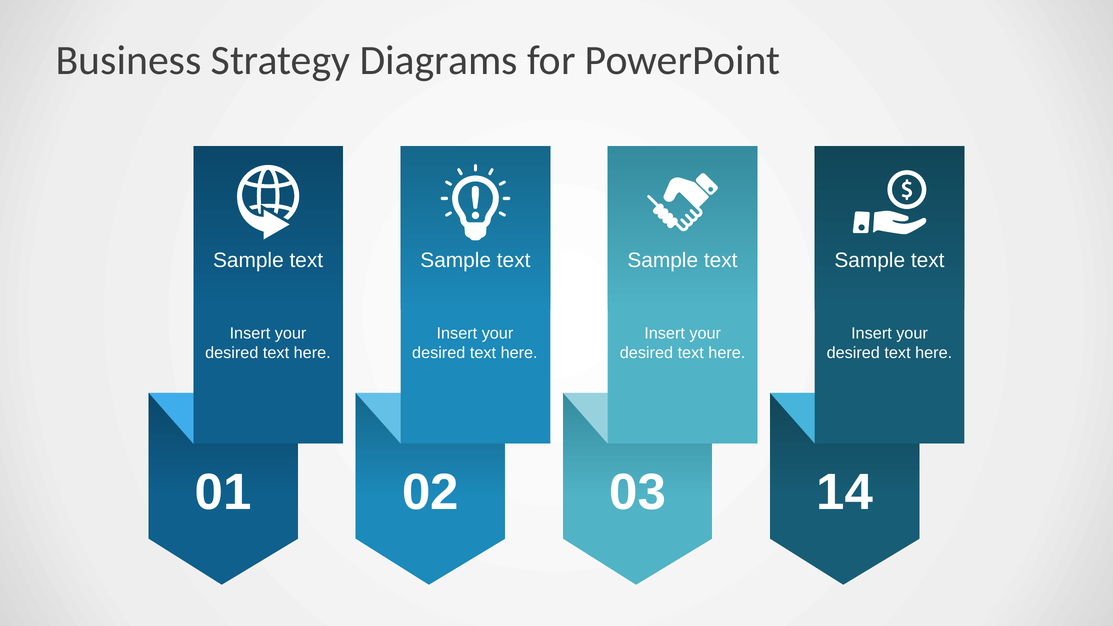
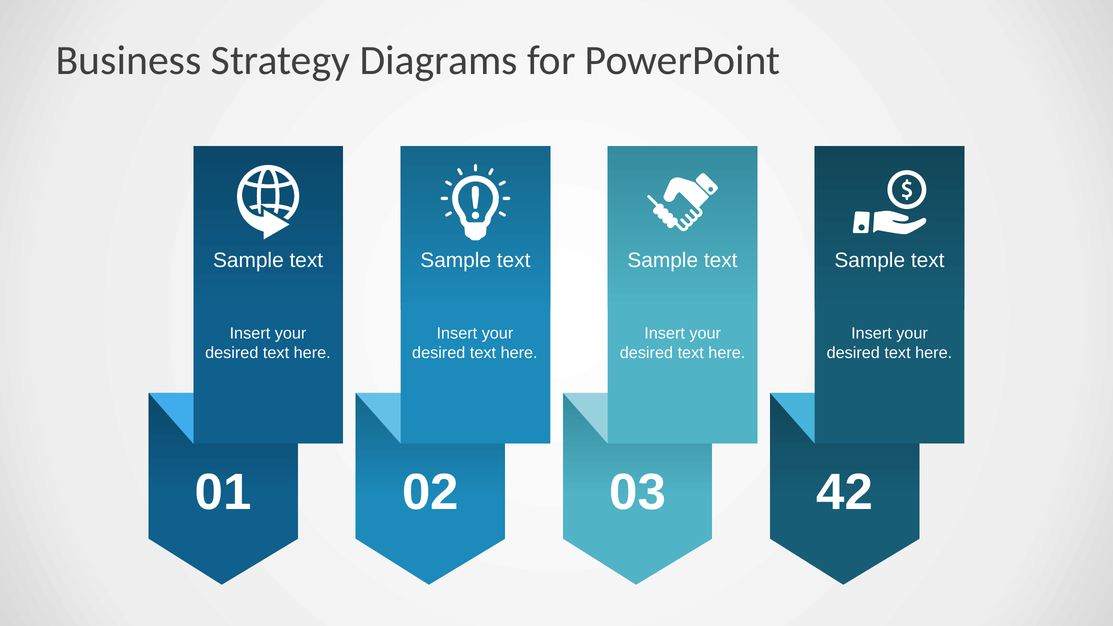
14: 14 -> 42 (845, 492)
